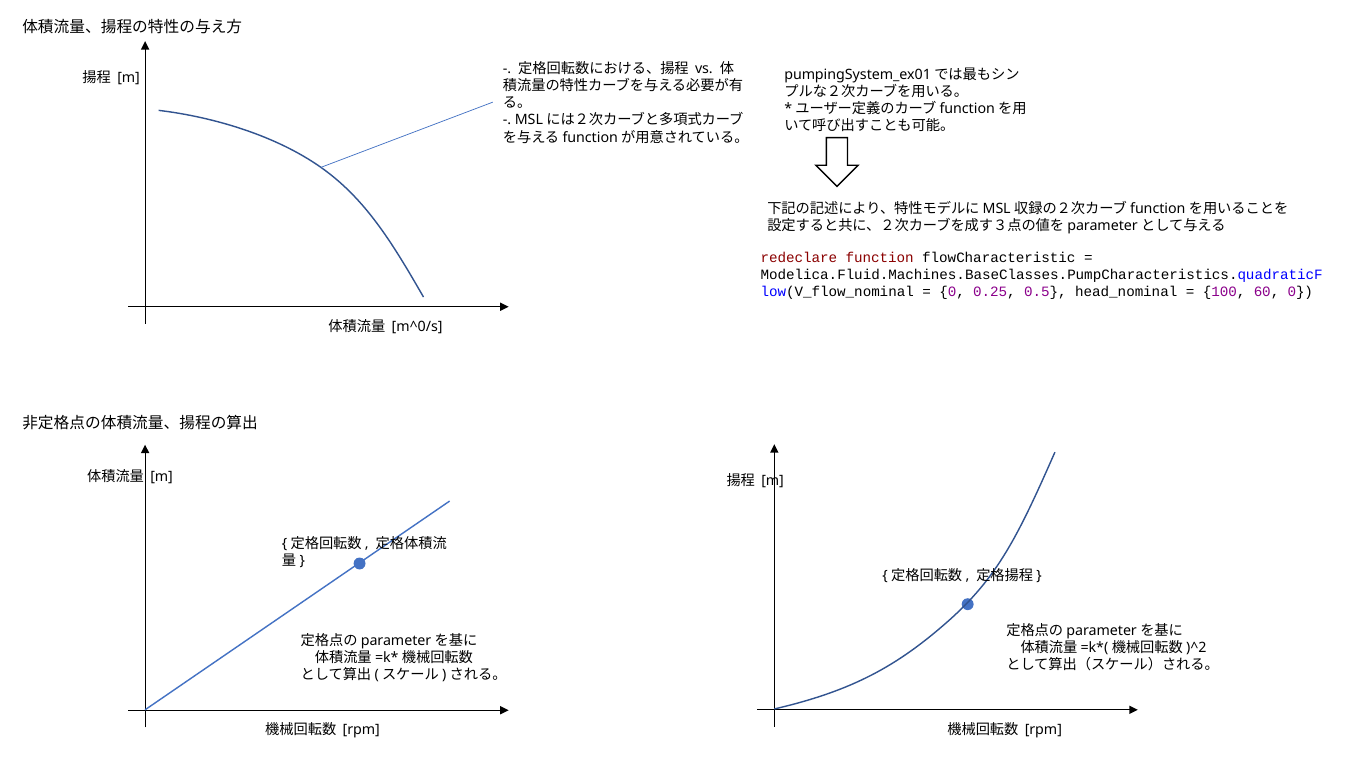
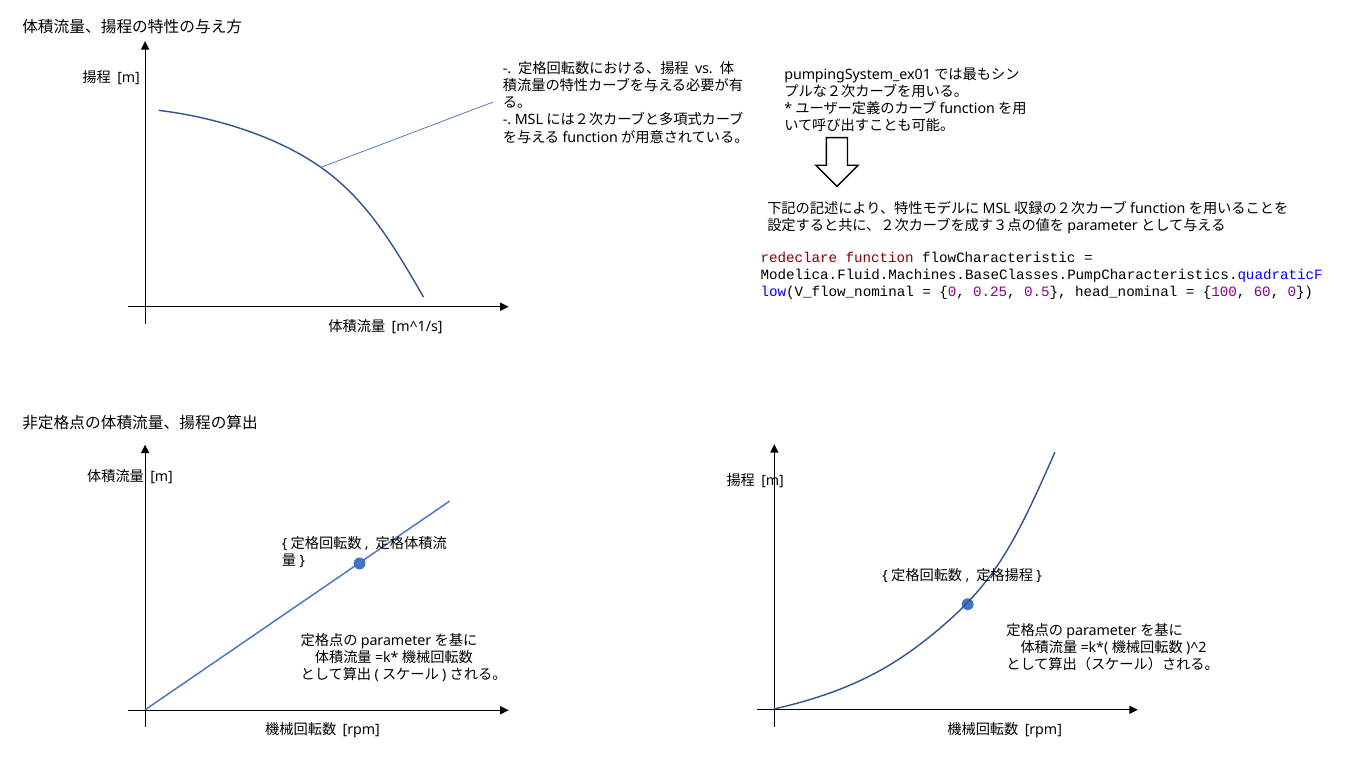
m^0/s: m^0/s -> m^1/s (417, 327)
